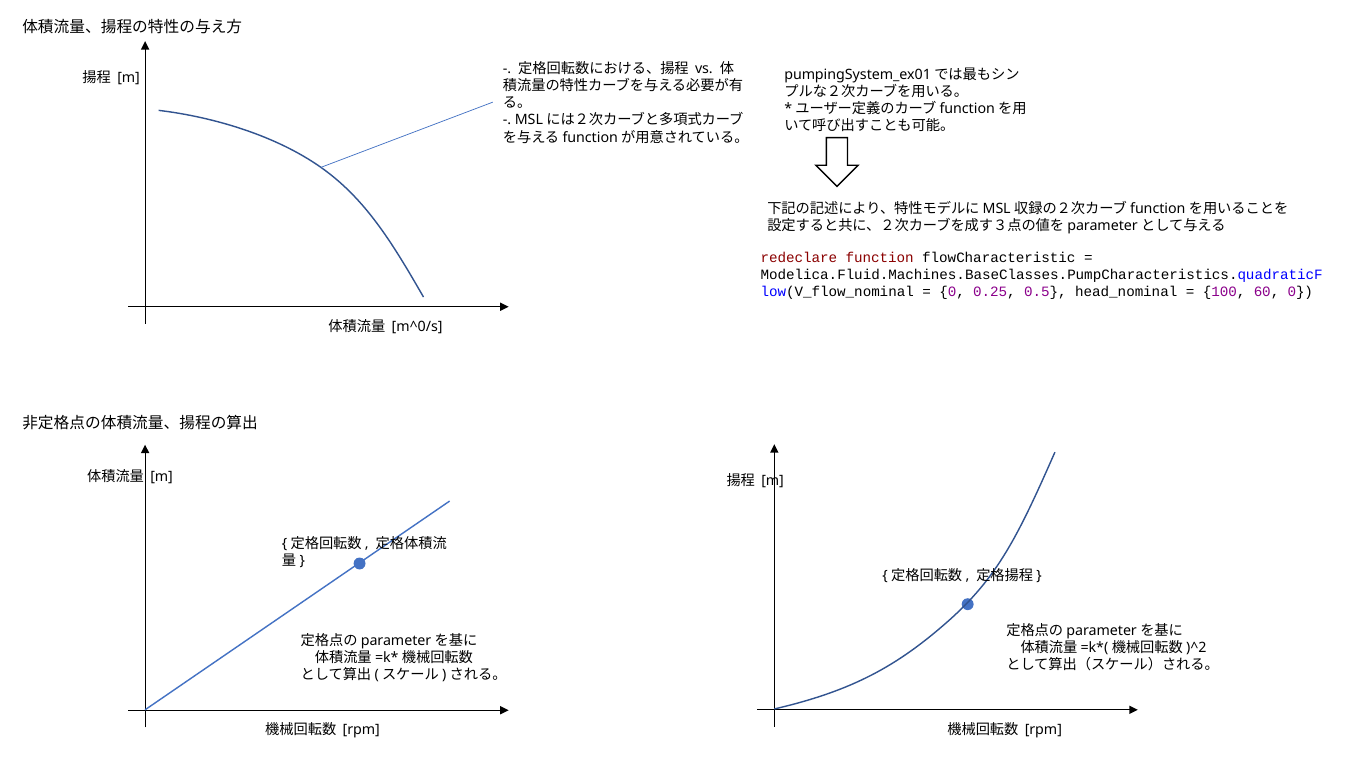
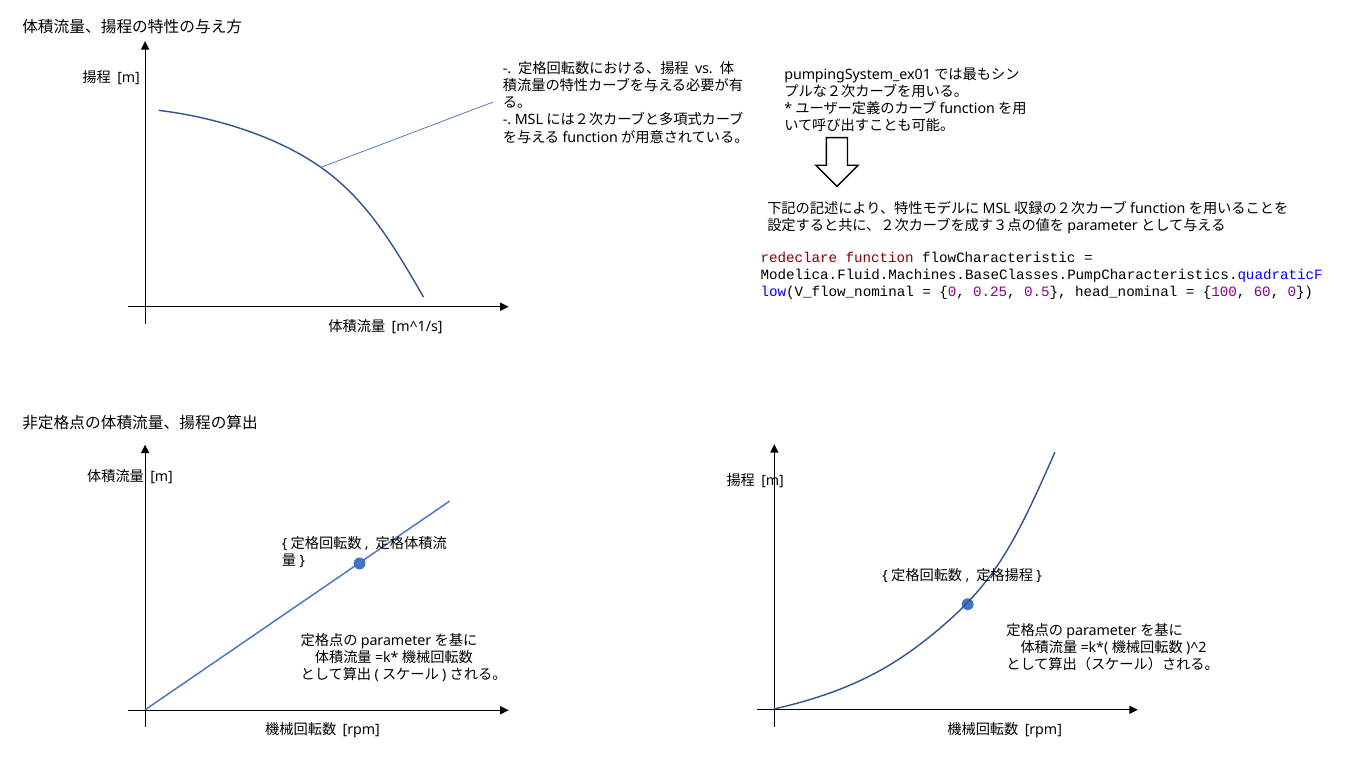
m^0/s: m^0/s -> m^1/s (417, 327)
